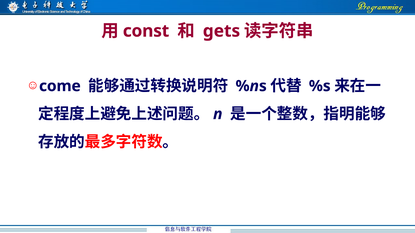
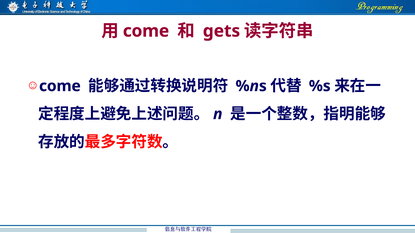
const: const -> come (146, 31)
